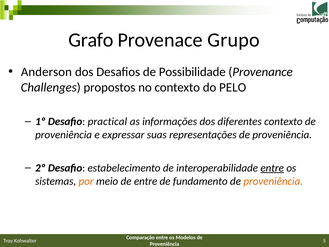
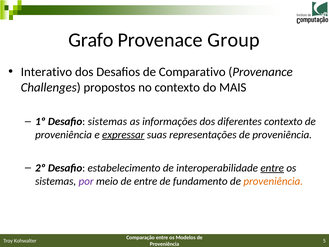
Grupo: Grupo -> Group (234, 40)
Anderson: Anderson -> Interativo (46, 72)
Possibilidade: Possibilidade -> Comparativo (192, 72)
PELO: PELO -> MAIS (233, 87)
Desafio practical: practical -> sistemas (107, 121)
expressar underline: none -> present (123, 135)
por colour: orange -> purple (86, 181)
